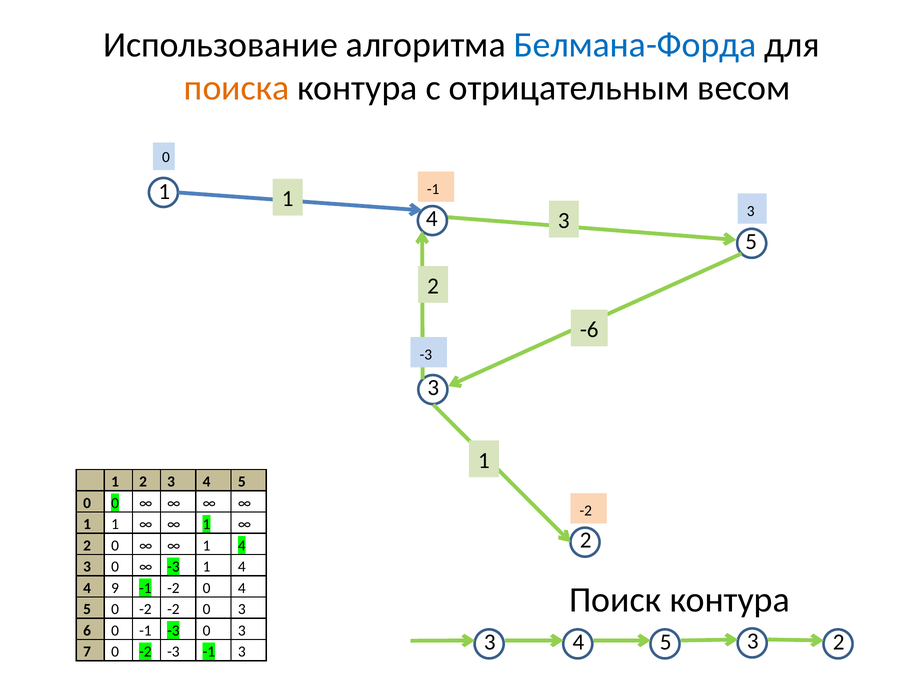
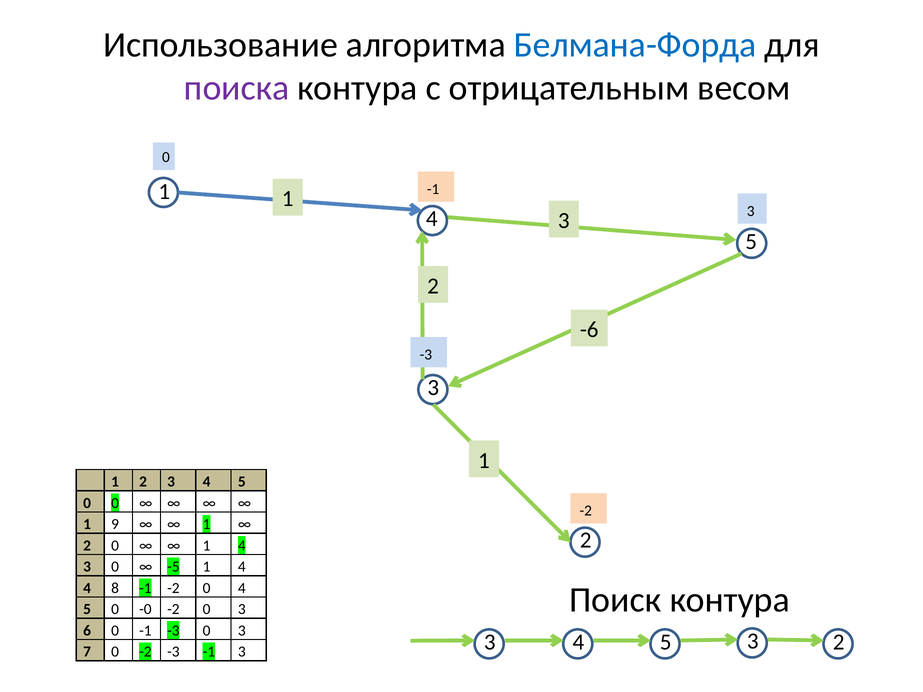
поиска colour: orange -> purple (237, 88)
1: 1 -> 9 (115, 525)
-3: -3 -> -5 (173, 567)
9: 9 -> 8 (115, 588)
5 0 -2: -2 -> -0 (145, 610)
